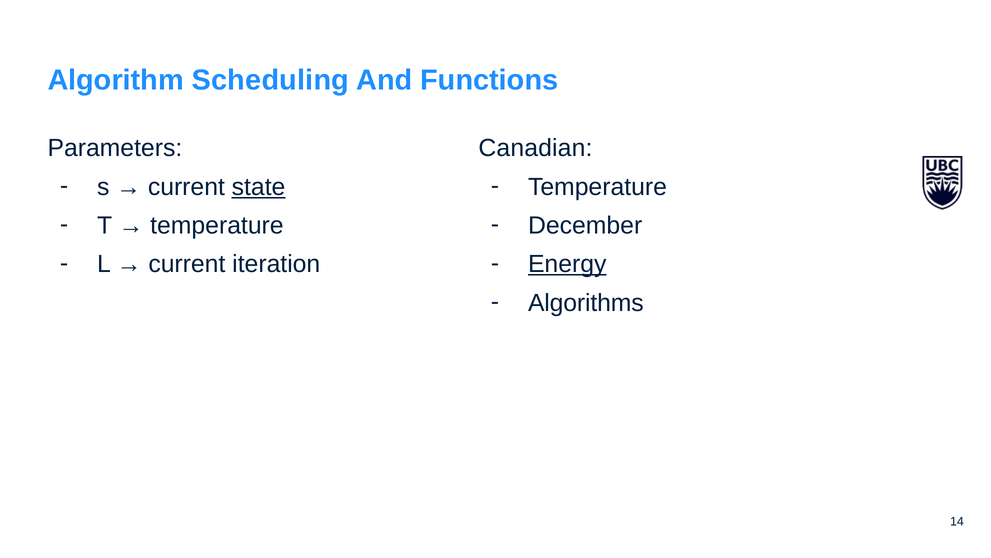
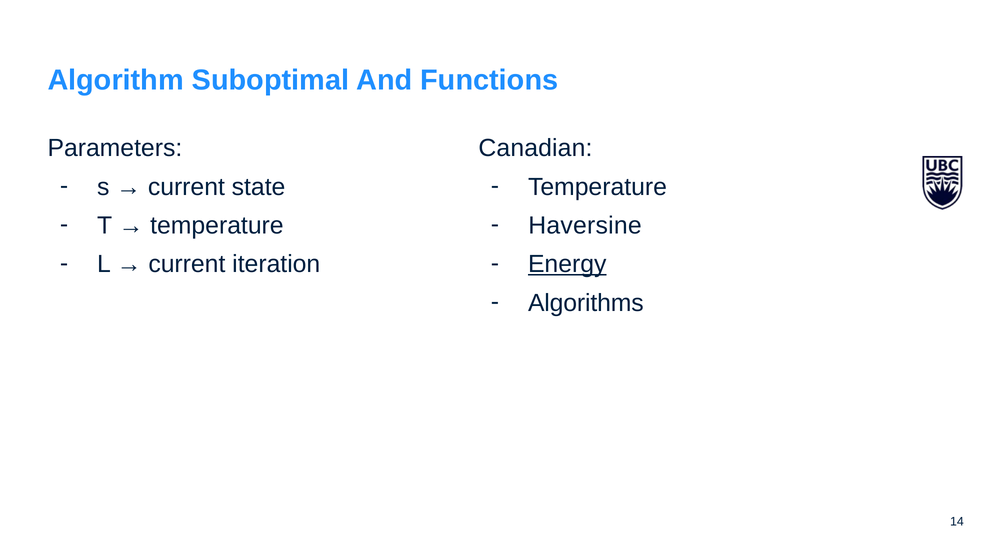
Scheduling: Scheduling -> Suboptimal (271, 80)
state underline: present -> none (259, 187)
December: December -> Haversine (585, 225)
